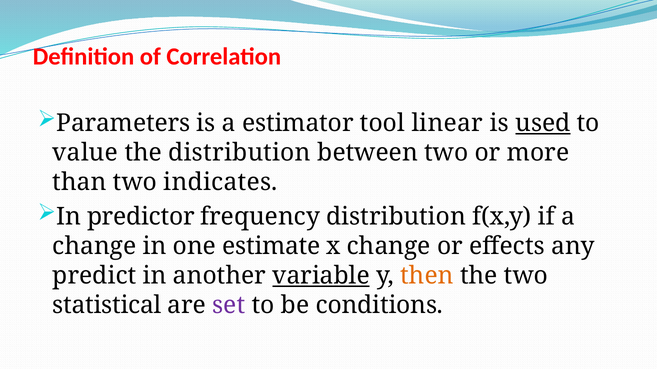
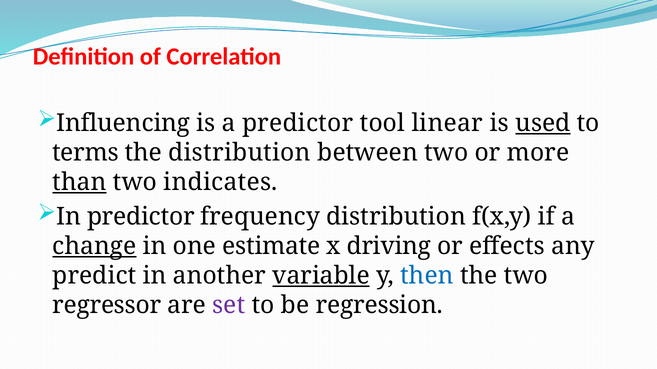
Parameters: Parameters -> Influencing (123, 123)
a estimator: estimator -> predictor (298, 123)
value: value -> terms (85, 153)
than underline: none -> present (79, 182)
change underline: none -> present (94, 246)
x change: change -> driving (389, 246)
then colour: orange -> blue (427, 276)
statistical: statistical -> regressor (107, 306)
conditions: conditions -> regression (379, 306)
